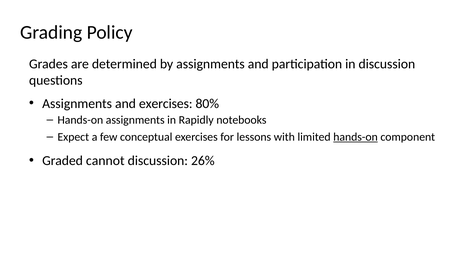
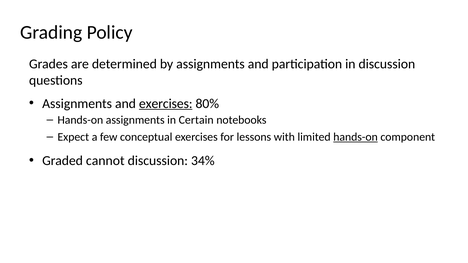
exercises underline: none -> present (166, 104)
Rapidly: Rapidly -> Certain (196, 120)
26%: 26% -> 34% (203, 161)
